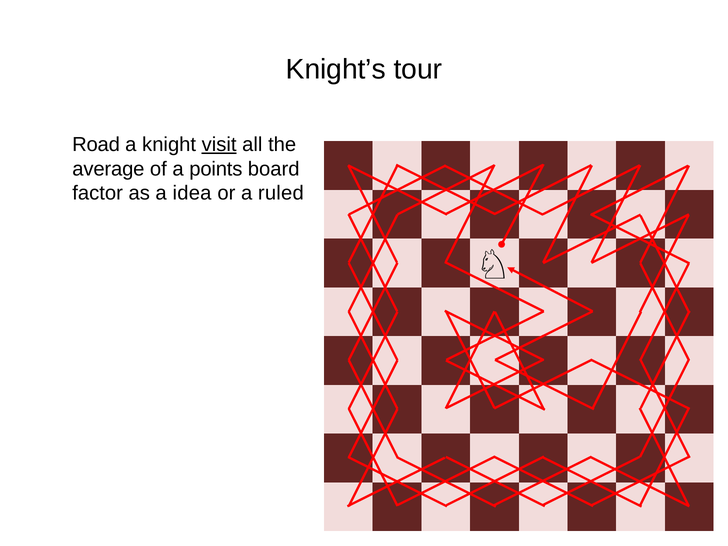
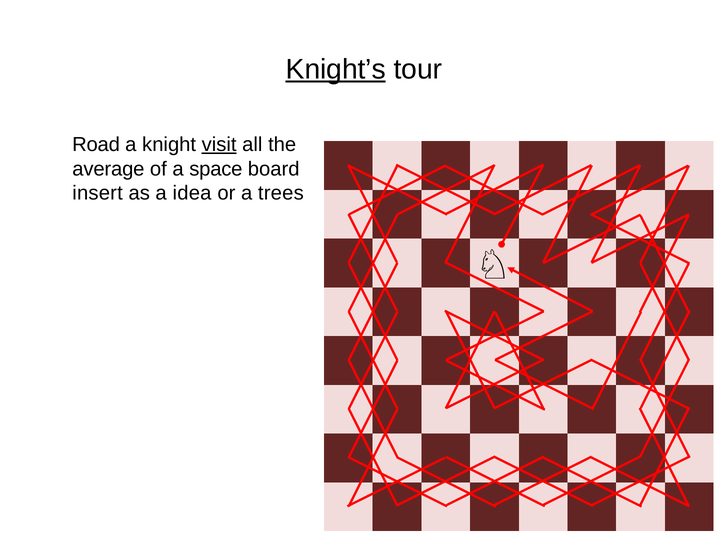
Knight’s underline: none -> present (336, 69)
points: points -> space (216, 169)
factor: factor -> insert (98, 193)
ruled: ruled -> trees (281, 193)
